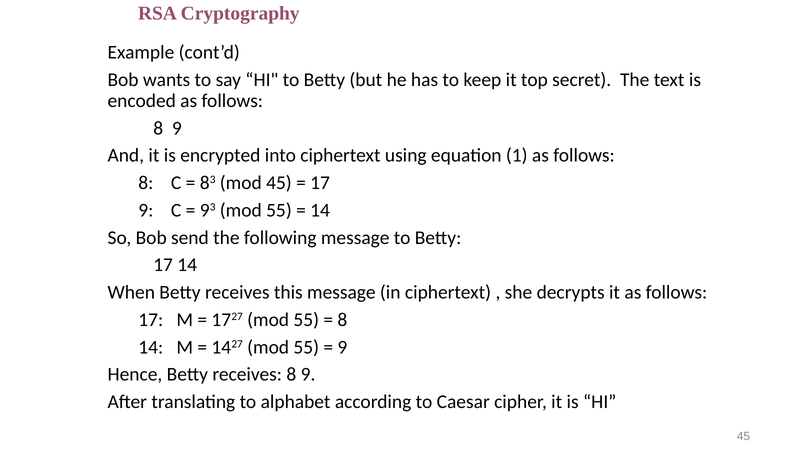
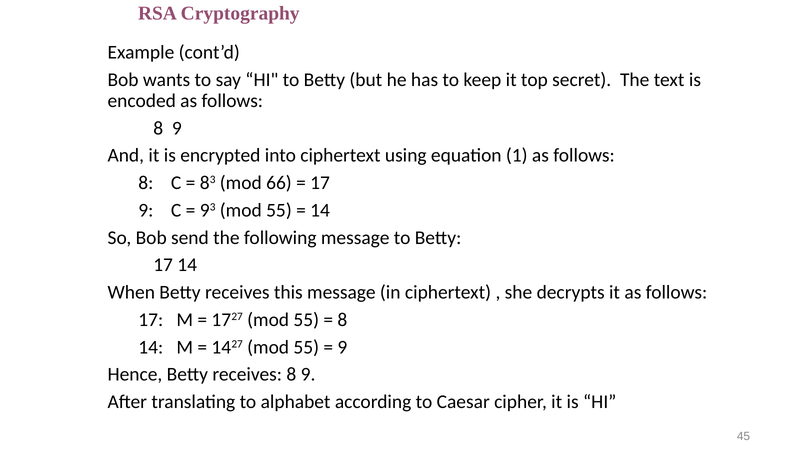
mod 45: 45 -> 66 (279, 183)
